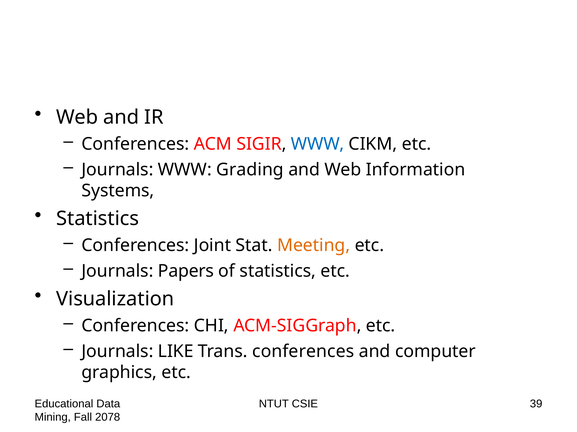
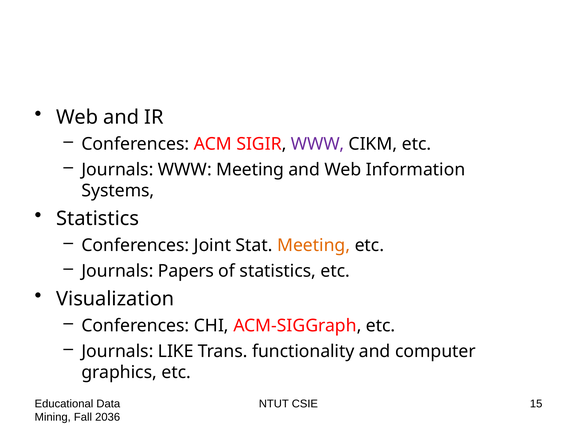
WWW colour: blue -> purple (318, 144)
WWW Grading: Grading -> Meeting (250, 170)
Trans conferences: conferences -> functionality (303, 352)
39: 39 -> 15 (536, 404)
2078: 2078 -> 2036 (108, 418)
